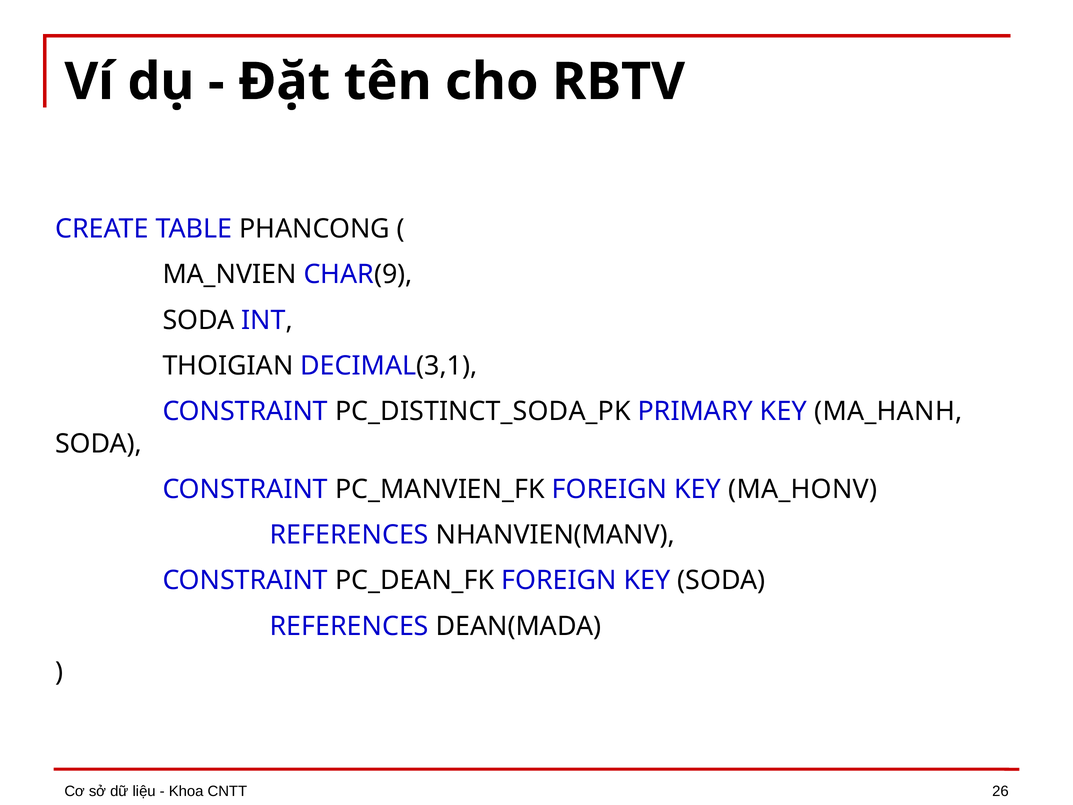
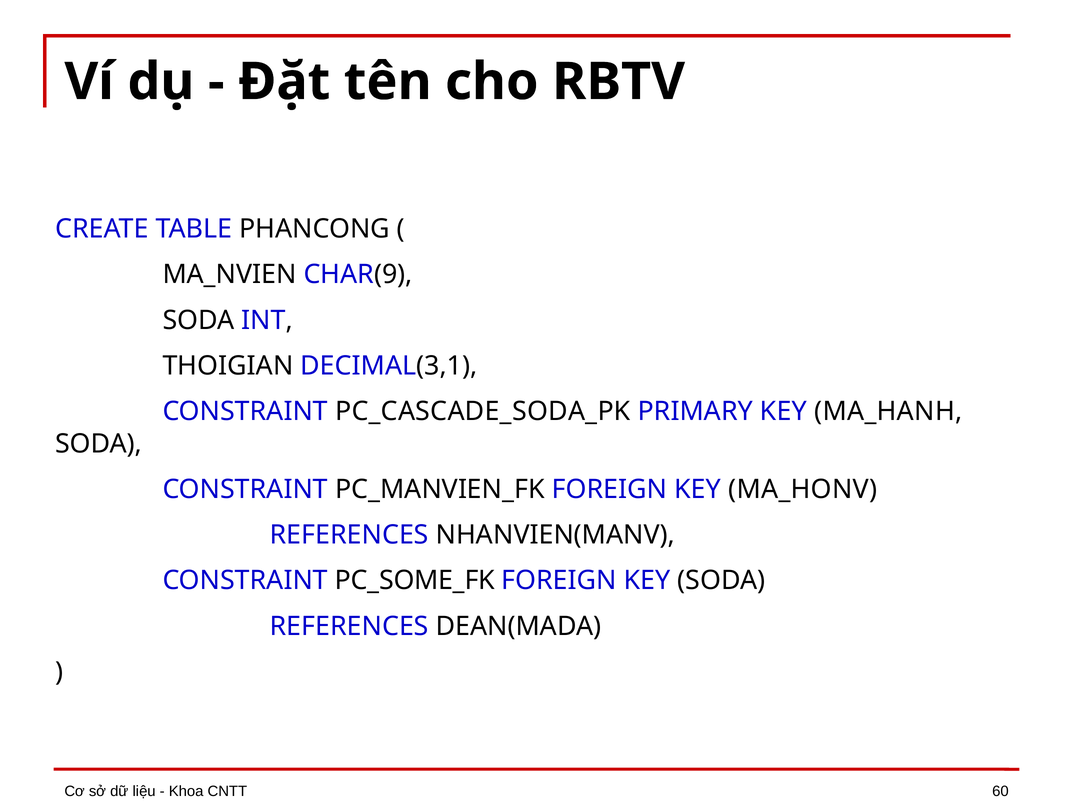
PC_DISTINCT_SODA_PK: PC_DISTINCT_SODA_PK -> PC_CASCADE_SODA_PK (483, 411)
PC_DEAN_FK: PC_DEAN_FK -> PC_SOME_FK (415, 580)
26: 26 -> 60 (1000, 791)
